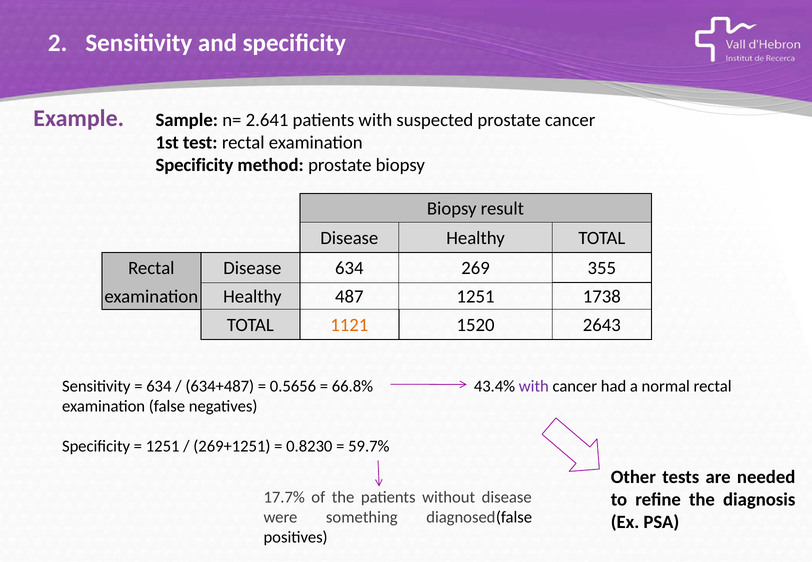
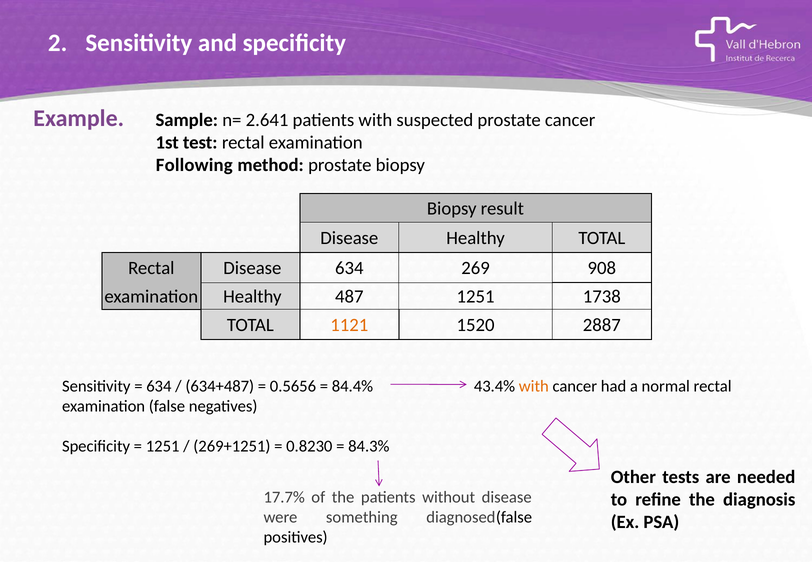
Specificity: Specificity -> Following (194, 165)
355: 355 -> 908 (602, 268)
2643: 2643 -> 2887 (602, 325)
66.8%: 66.8% -> 84.4% (352, 386)
with colour: purple -> orange (534, 386)
59.7%: 59.7% -> 84.3% (369, 446)
